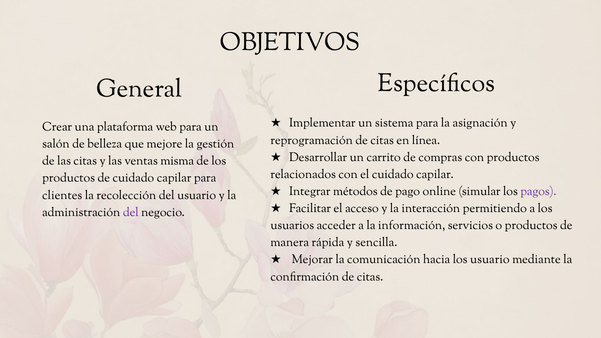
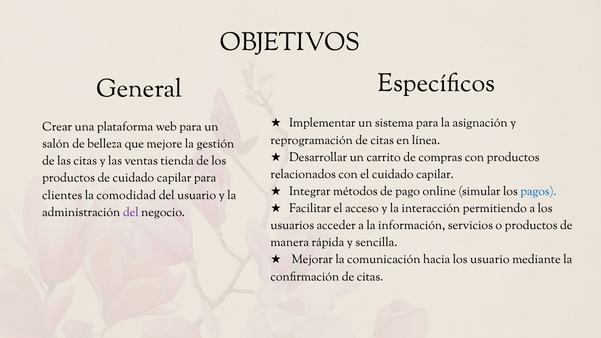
misma: misma -> tienda (177, 161)
pagos colour: purple -> blue (538, 191)
recolección: recolección -> comodidad (126, 195)
